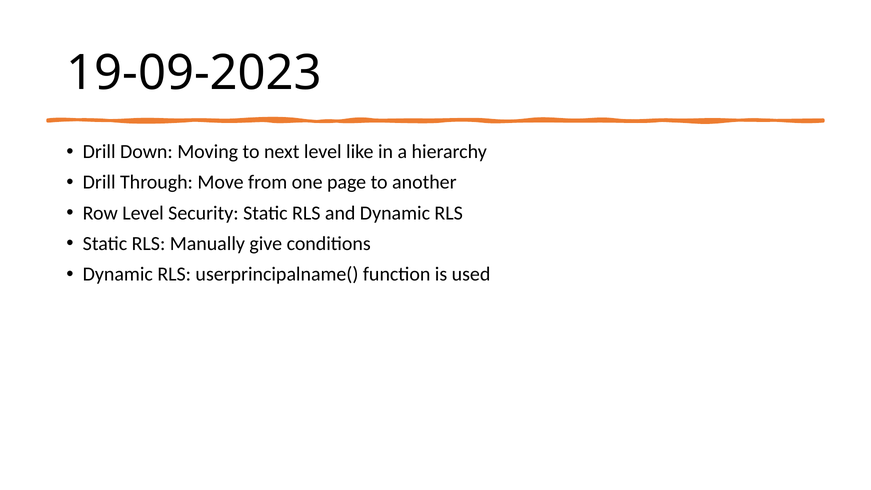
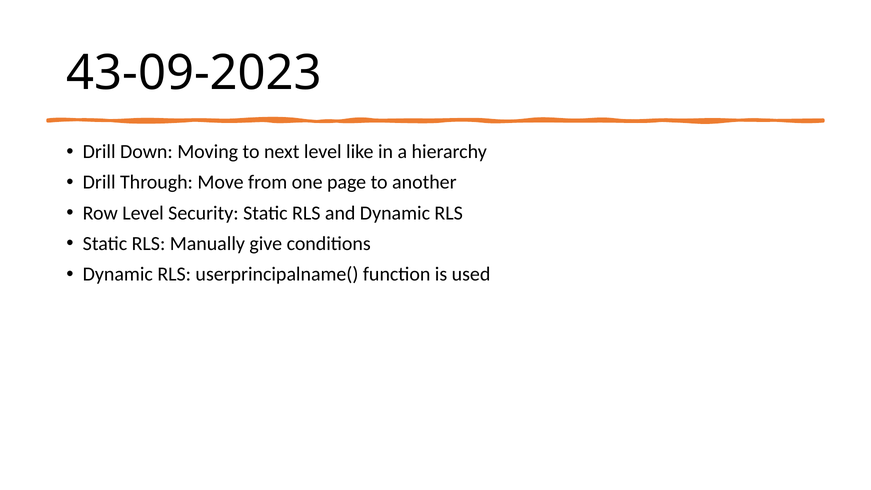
19-09-2023: 19-09-2023 -> 43-09-2023 (194, 73)
